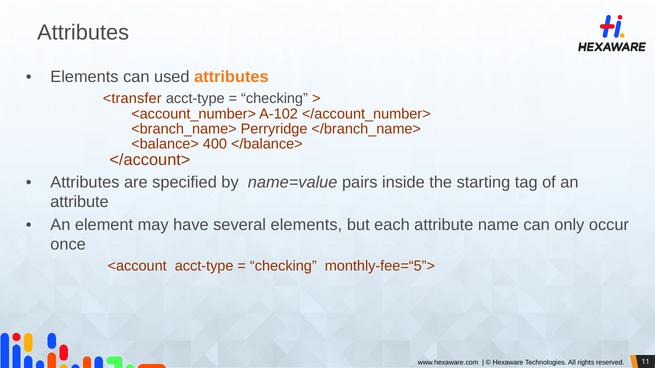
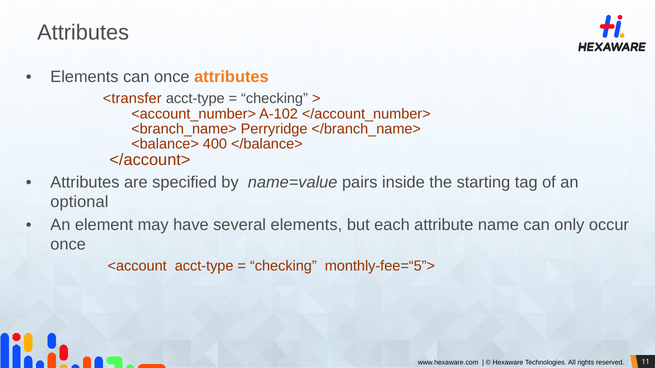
can used: used -> once (172, 77)
attribute: attribute -> optional (79, 202)
